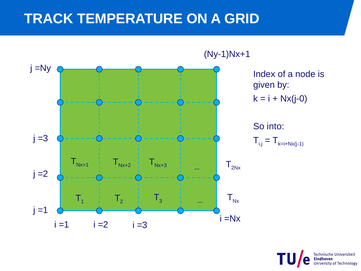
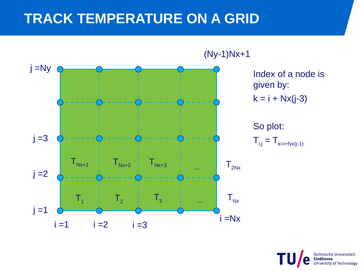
Nx(j-0: Nx(j-0 -> Nx(j-3 (294, 99)
into: into -> plot (275, 126)
